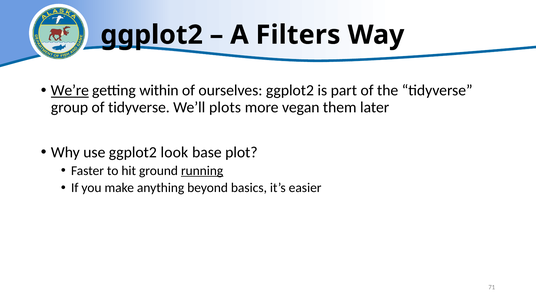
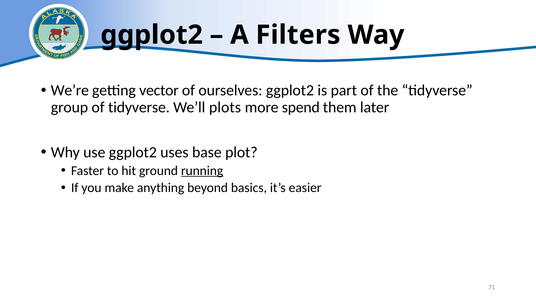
We’re underline: present -> none (70, 91)
within: within -> vector (159, 91)
vegan: vegan -> spend (301, 108)
look: look -> uses (174, 152)
